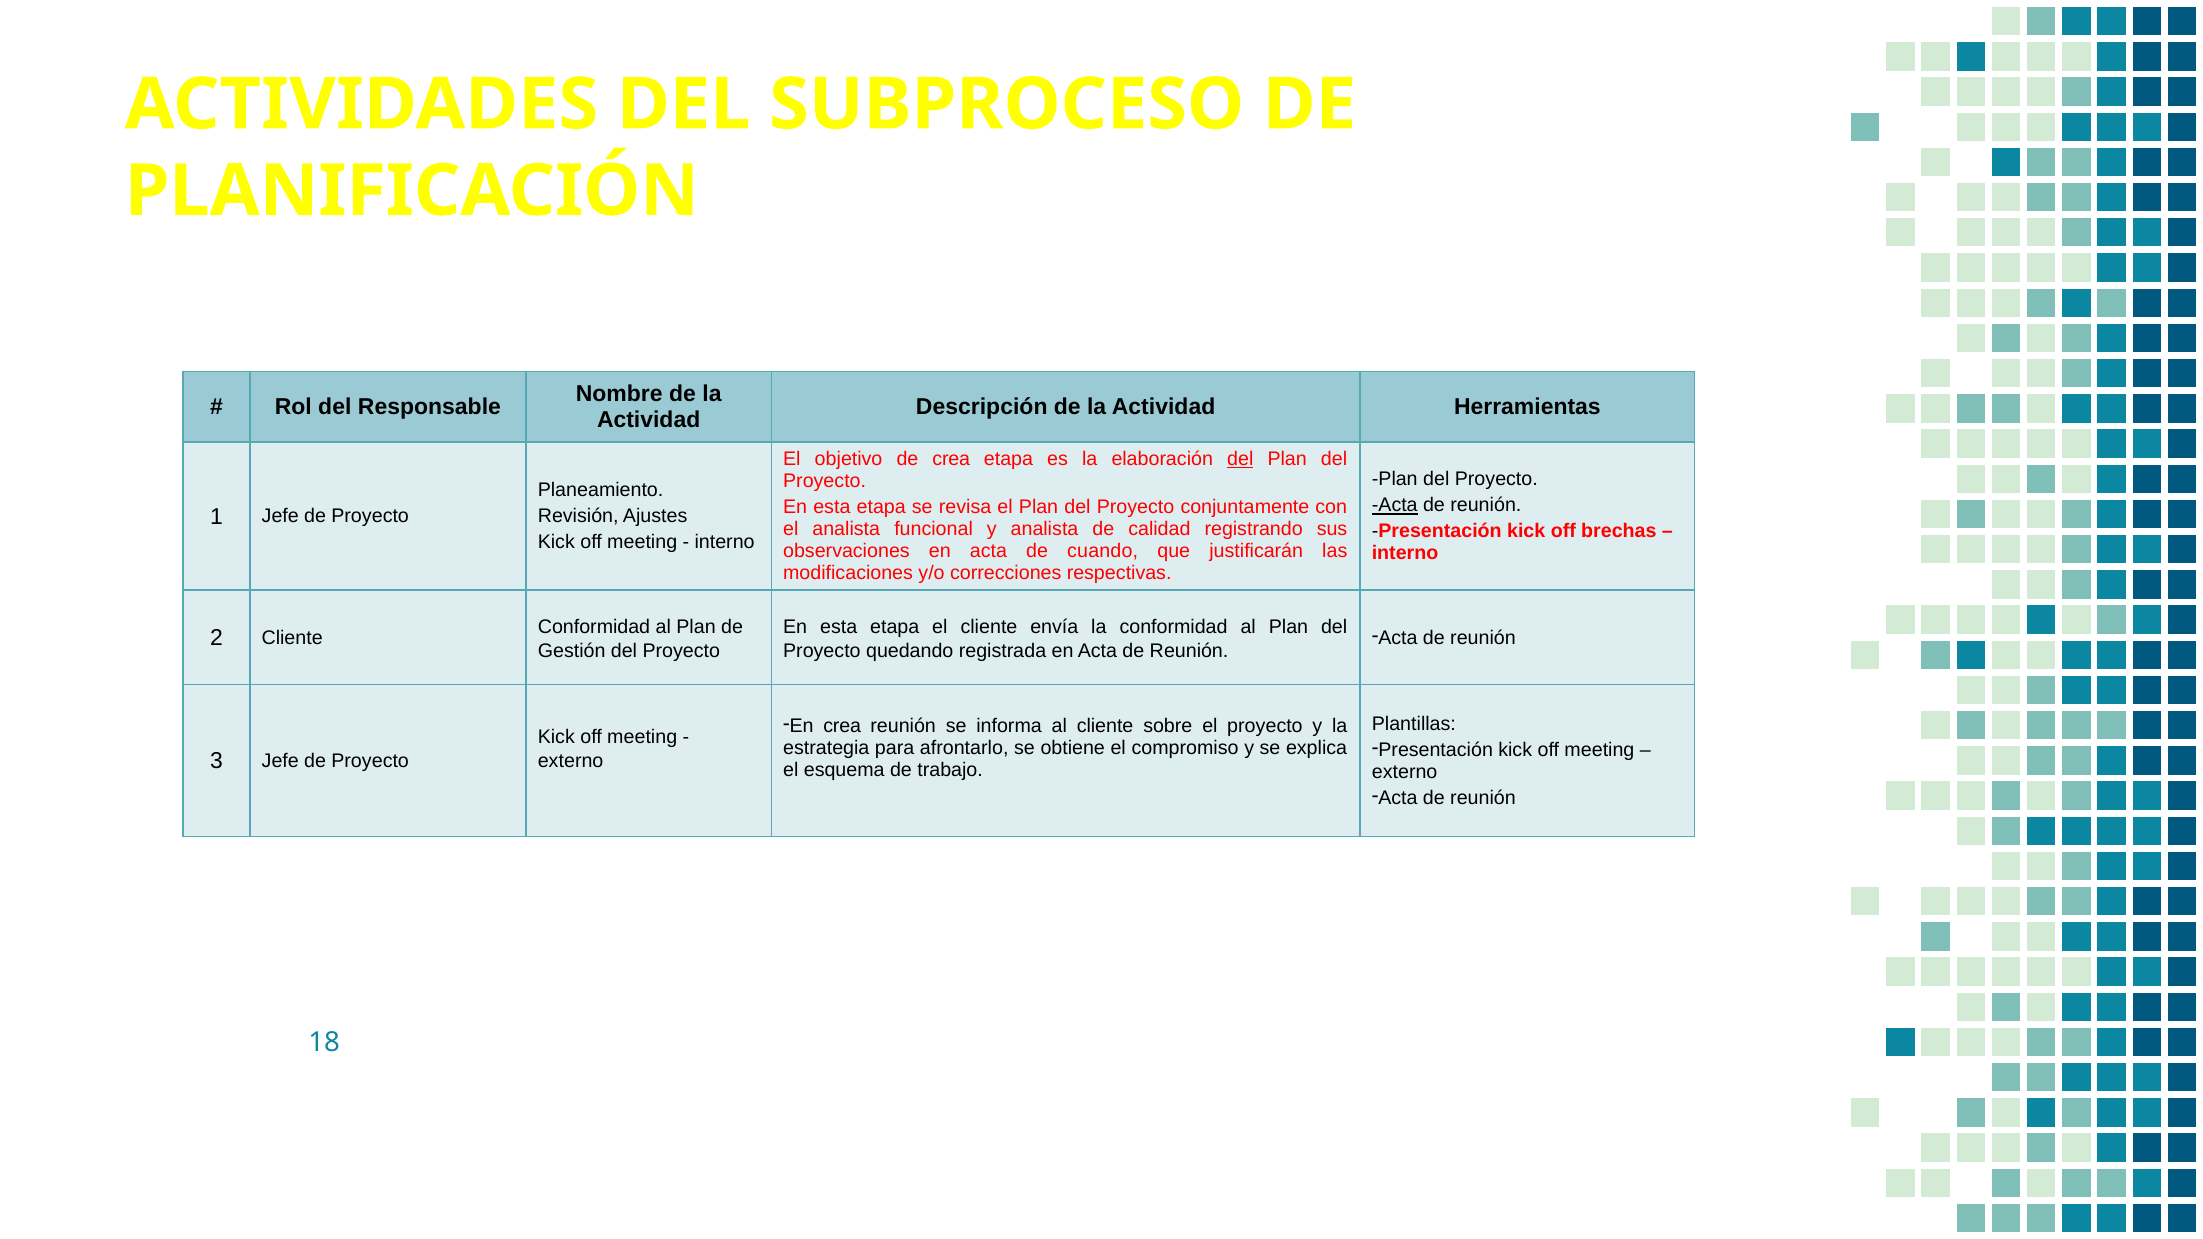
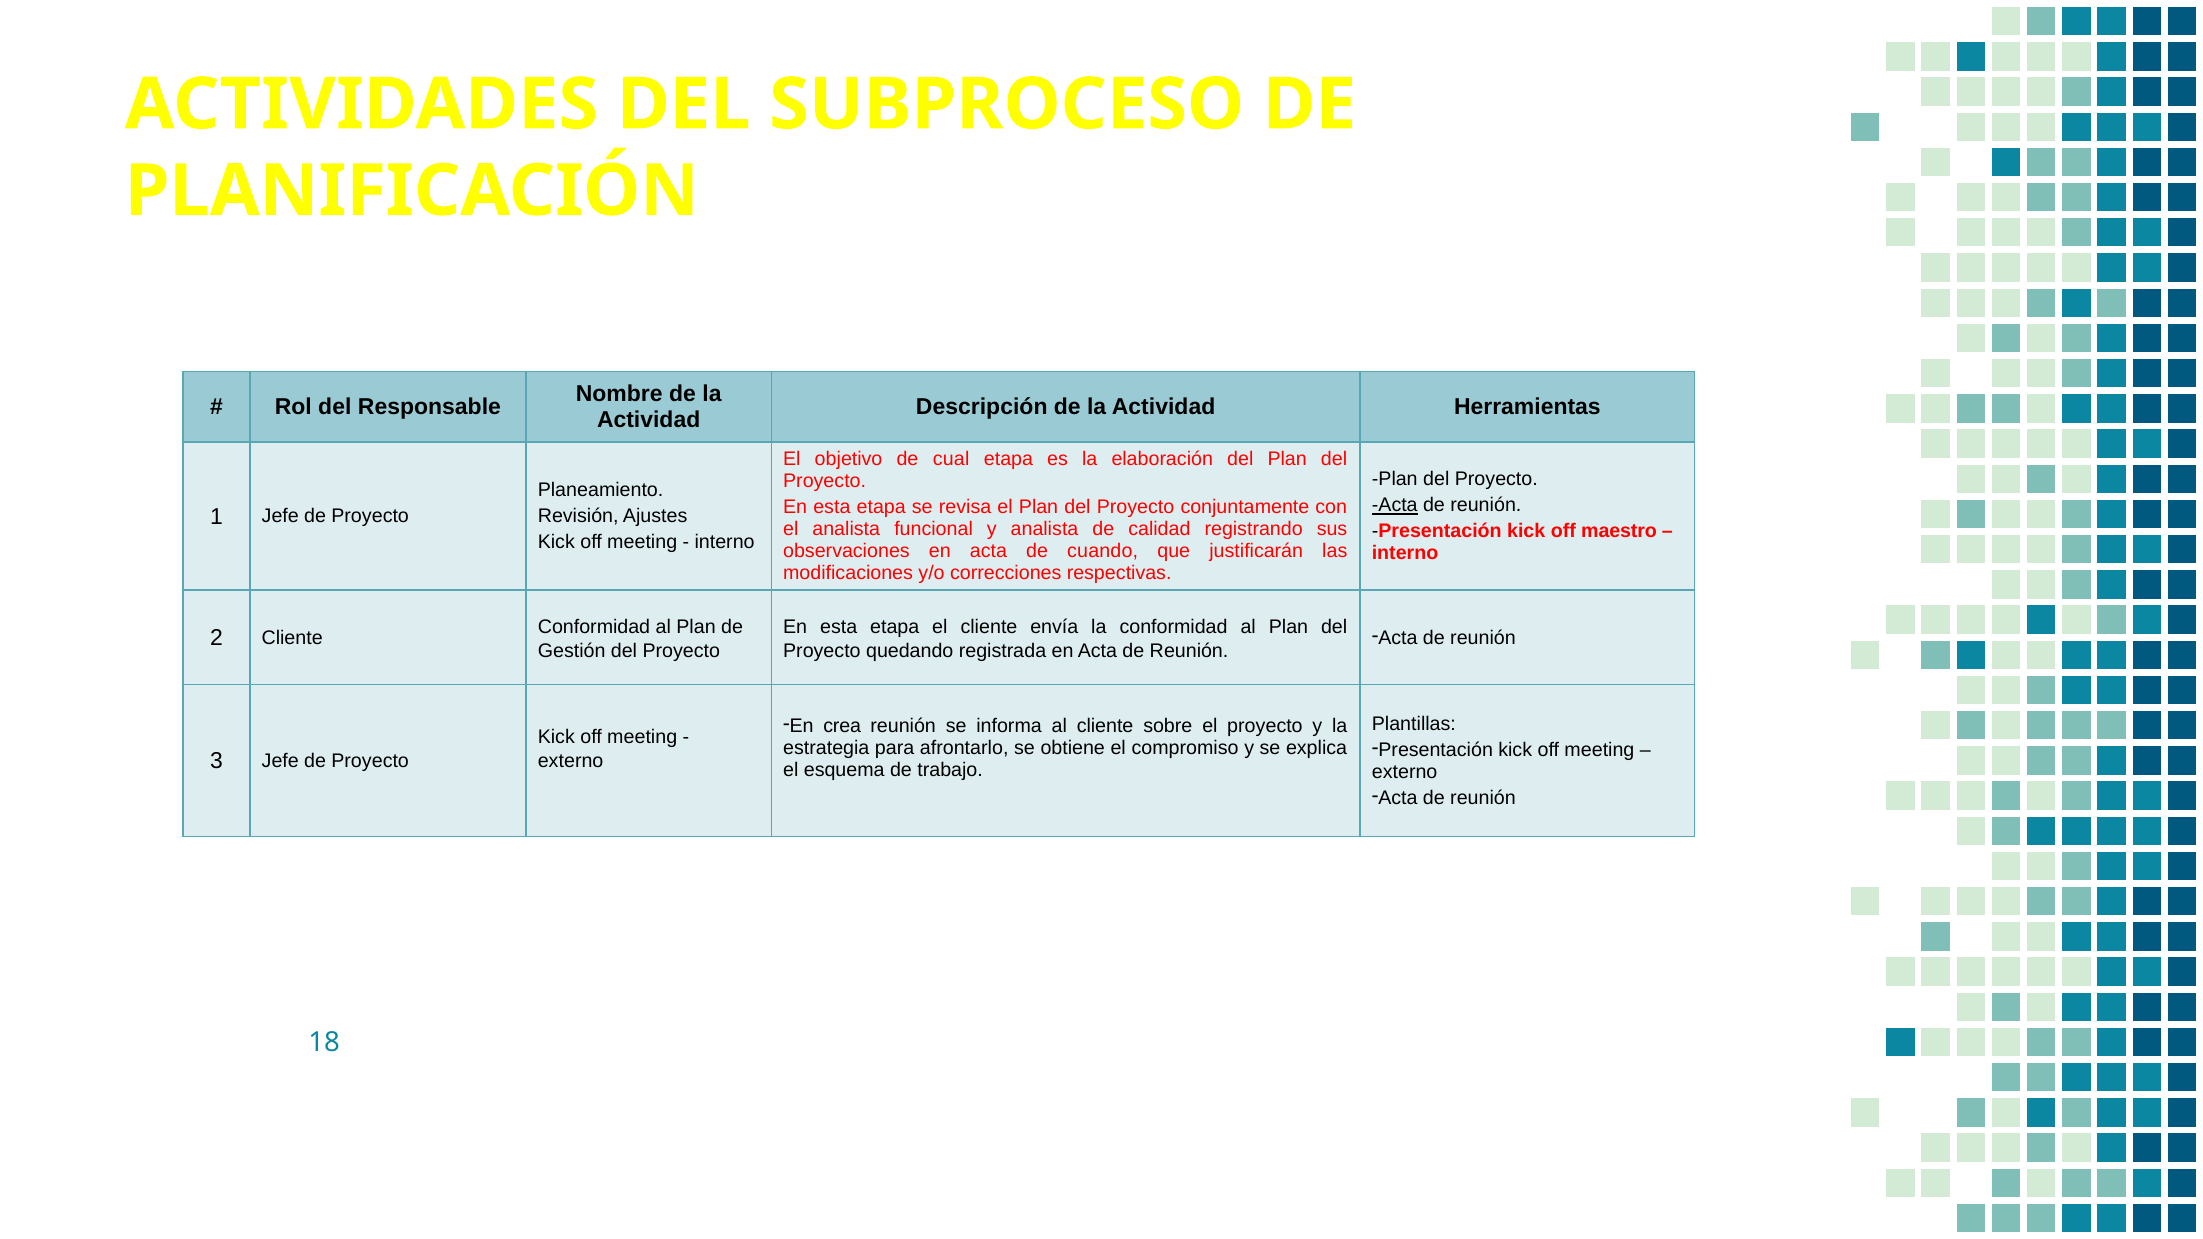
de crea: crea -> cual (951, 460)
del underline: present -> none (1240, 460)
brechas: brechas -> maestro (1619, 532)
